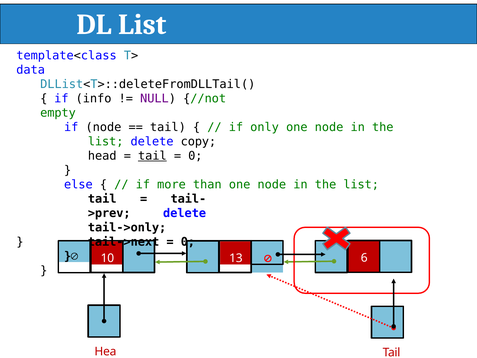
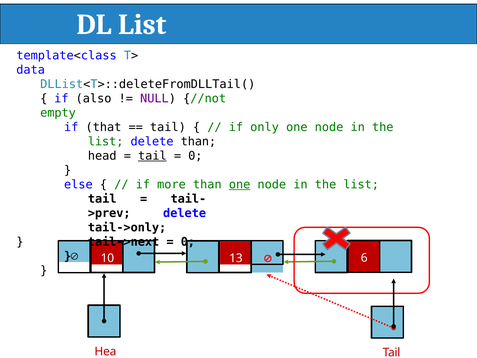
info: info -> also (94, 99)
if node: node -> that (103, 127)
delete copy: copy -> than (198, 142)
one underline: none -> present (240, 184)
